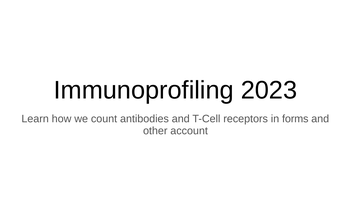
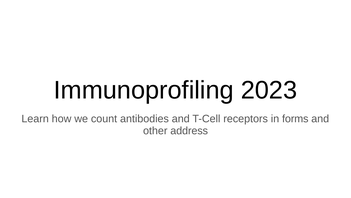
account: account -> address (189, 130)
